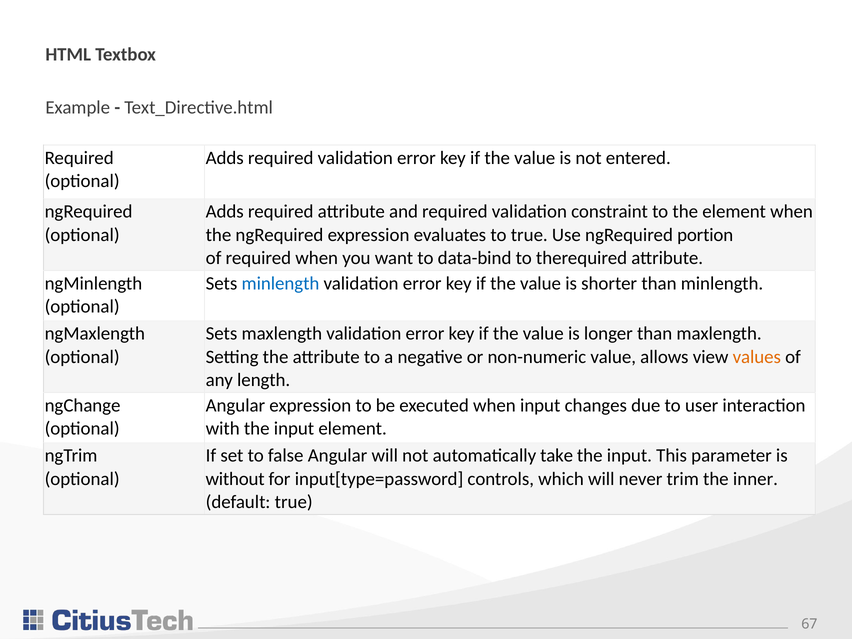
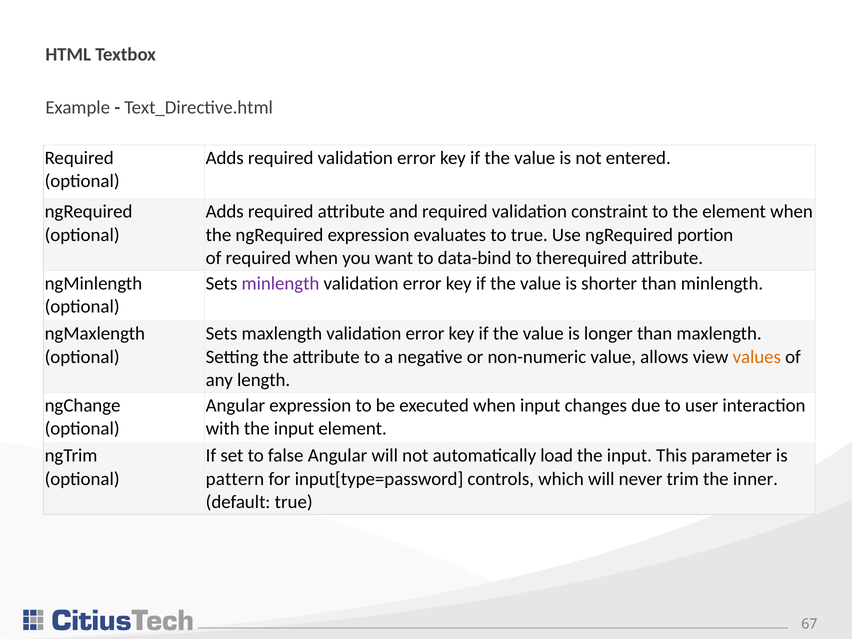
minlength colour: blue -> purple (280, 283)
take: take -> load (557, 456)
without: without -> pattern (235, 479)
